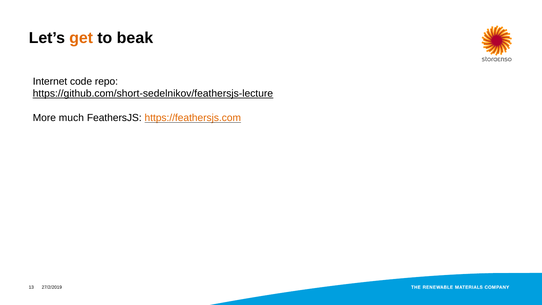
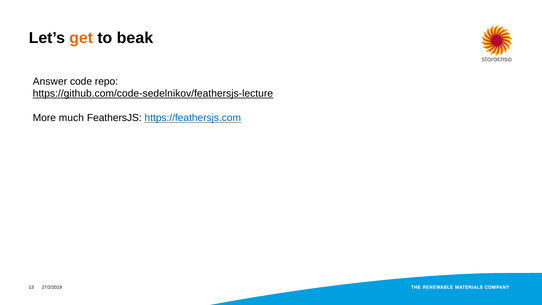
Internet: Internet -> Answer (50, 81)
https://github.com/short-sedelnikov/feathersjs-lecture: https://github.com/short-sedelnikov/feathersjs-lecture -> https://github.com/code-sedelnikov/feathersjs-lecture (153, 94)
https://feathersjs.com colour: orange -> blue (193, 118)
